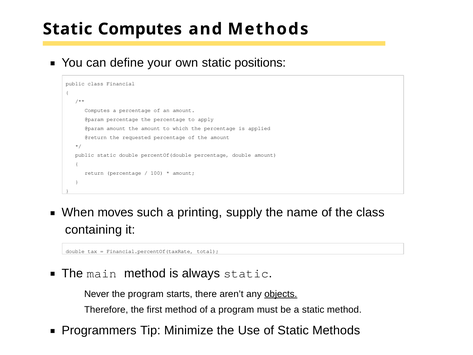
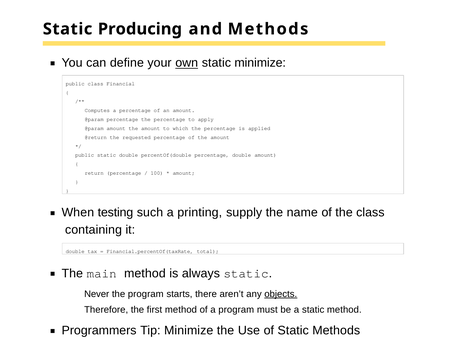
Static Computes: Computes -> Producing (140, 29)
own underline: none -> present (187, 63)
static positions: positions -> minimize (260, 63)
moves: moves -> testing (115, 212)
